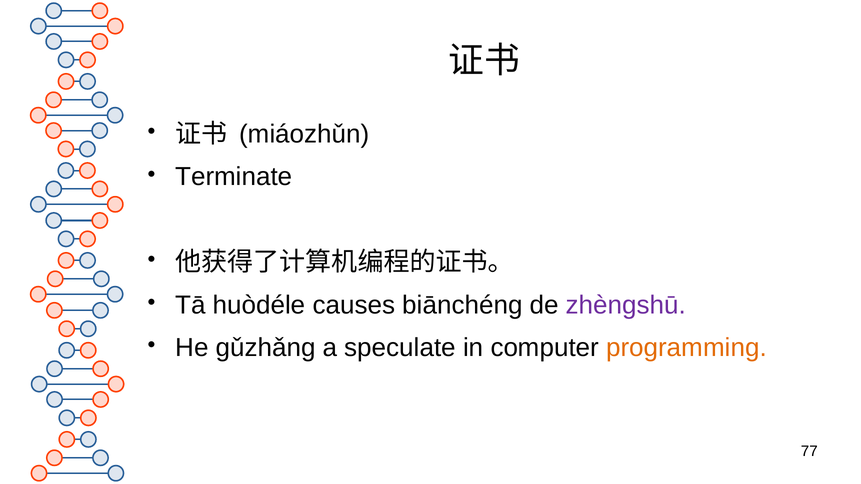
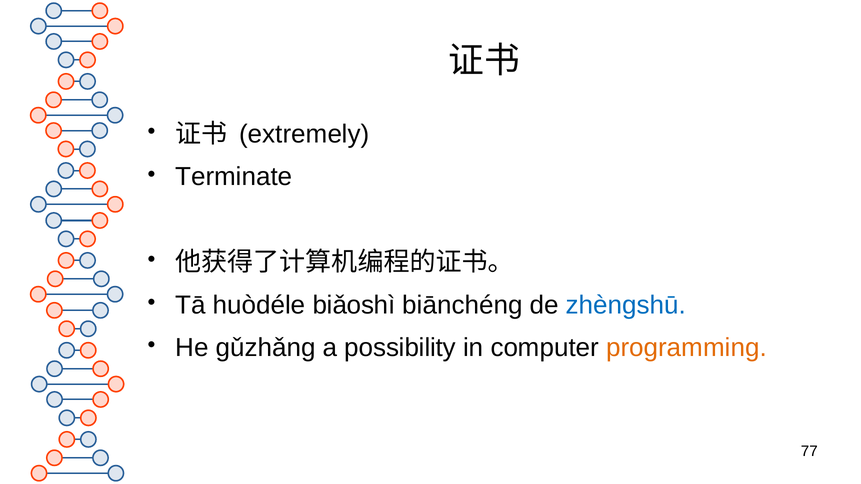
miáozhǔn: miáozhǔn -> extremely (304, 134)
causes: causes -> biǎoshì (354, 305)
zhèngshū colour: purple -> blue (626, 305)
speculate: speculate -> possibility (400, 348)
